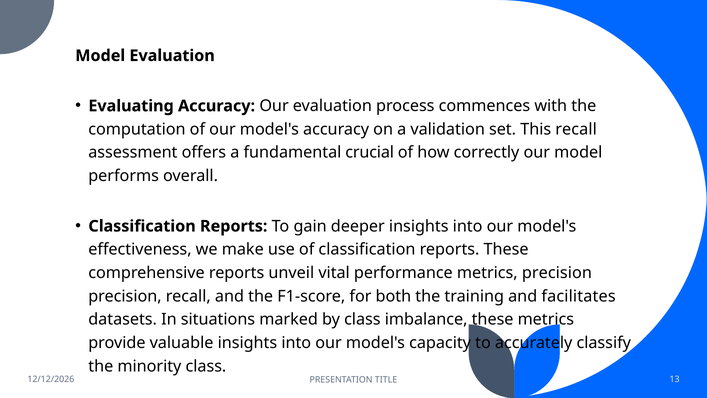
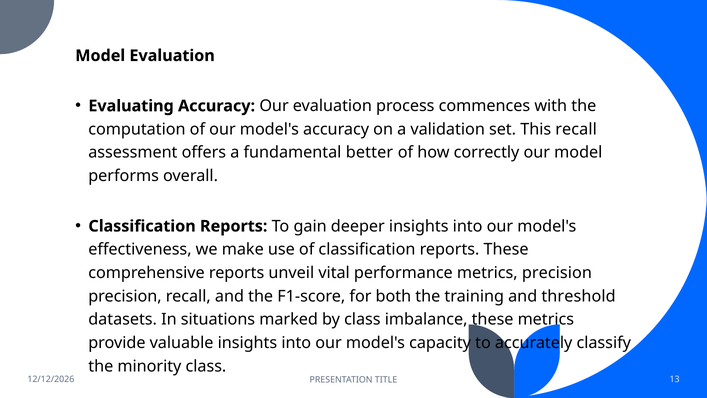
crucial: crucial -> better (369, 153)
facilitates: facilitates -> threshold (579, 296)
